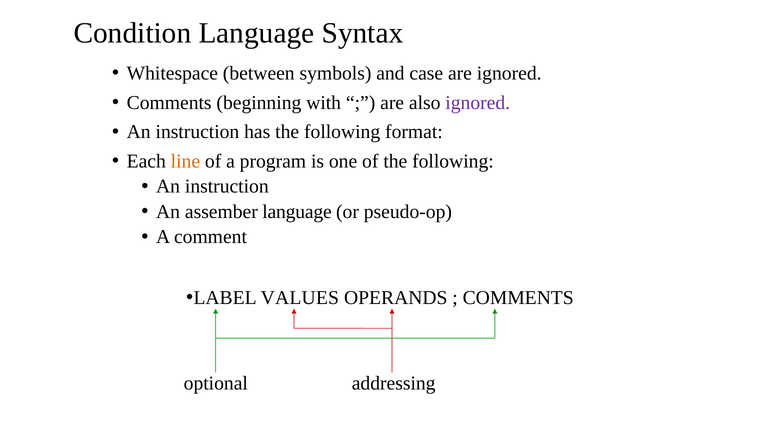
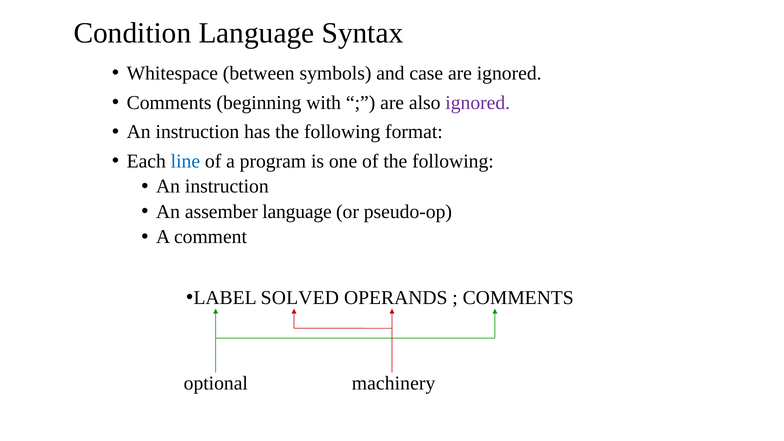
line colour: orange -> blue (185, 161)
VALUES: VALUES -> SOLVED (300, 298)
addressing: addressing -> machinery (394, 384)
